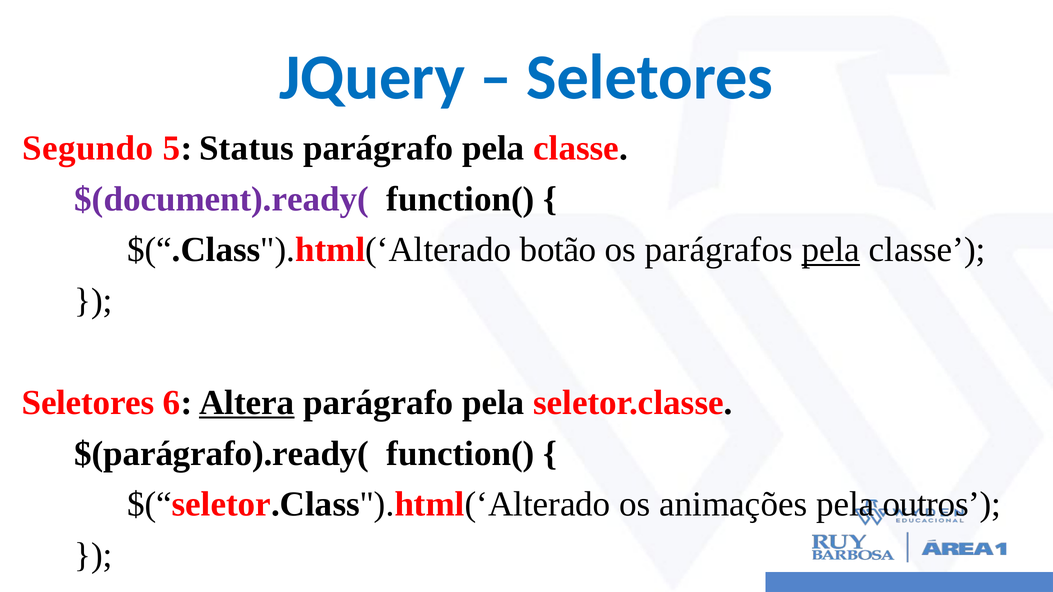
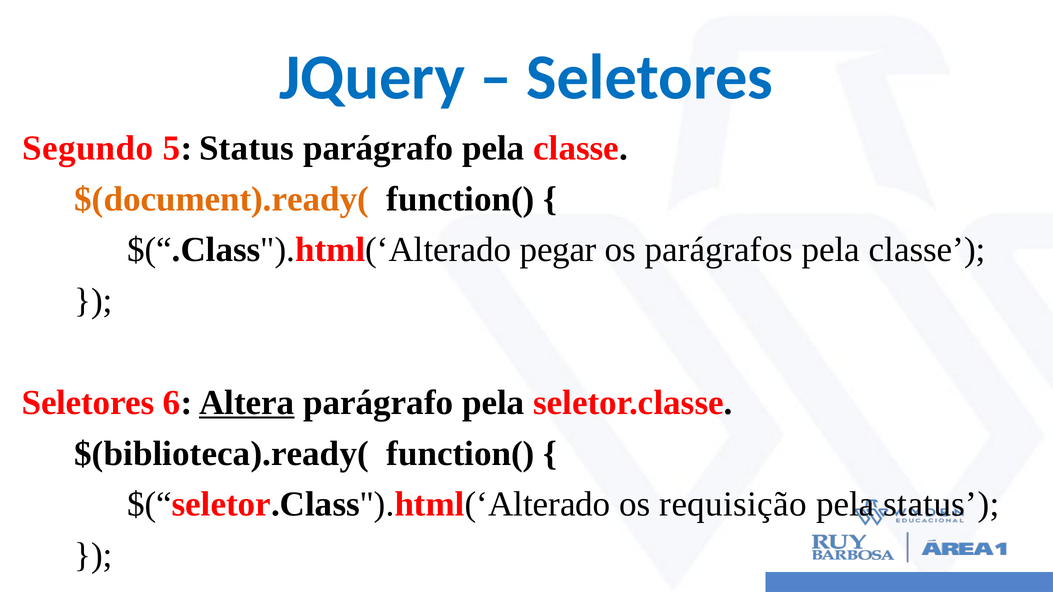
$(document).ready( colour: purple -> orange (222, 199)
botão: botão -> pegar (558, 250)
pela underline: present -> none (831, 250)
$(parágrafo).ready(: $(parágrafo).ready( -> $(biblioteca).ready( (222, 454)
animações: animações -> requisição (733, 505)
pela outros: outros -> status (941, 505)
